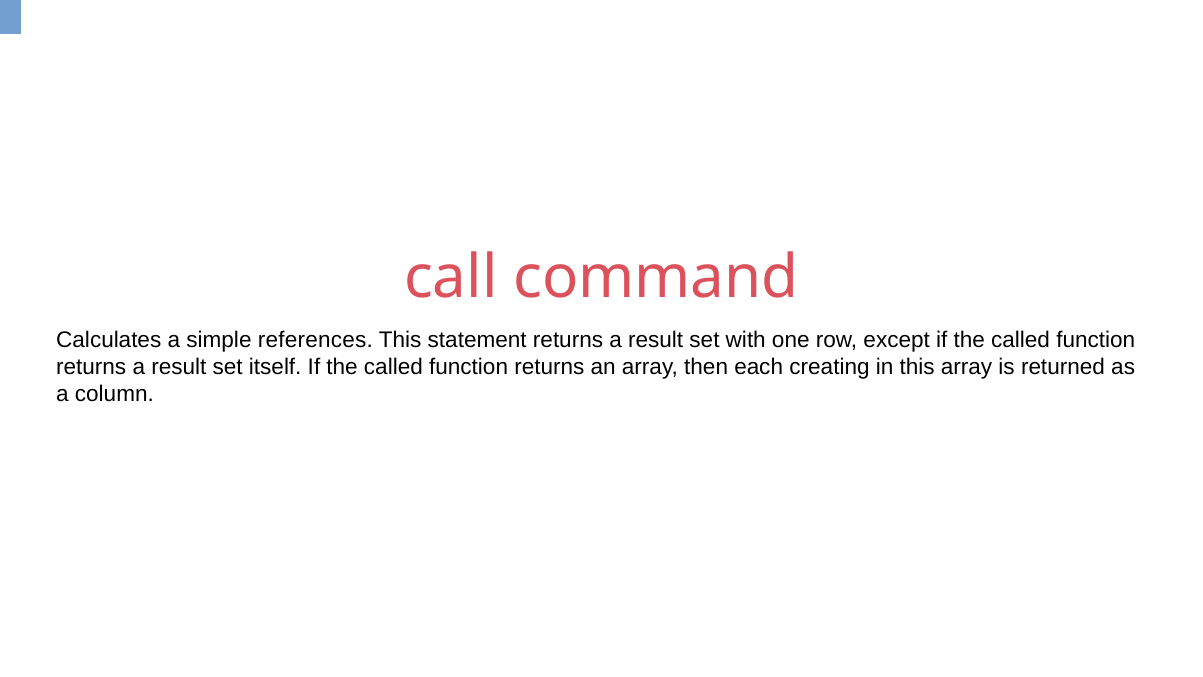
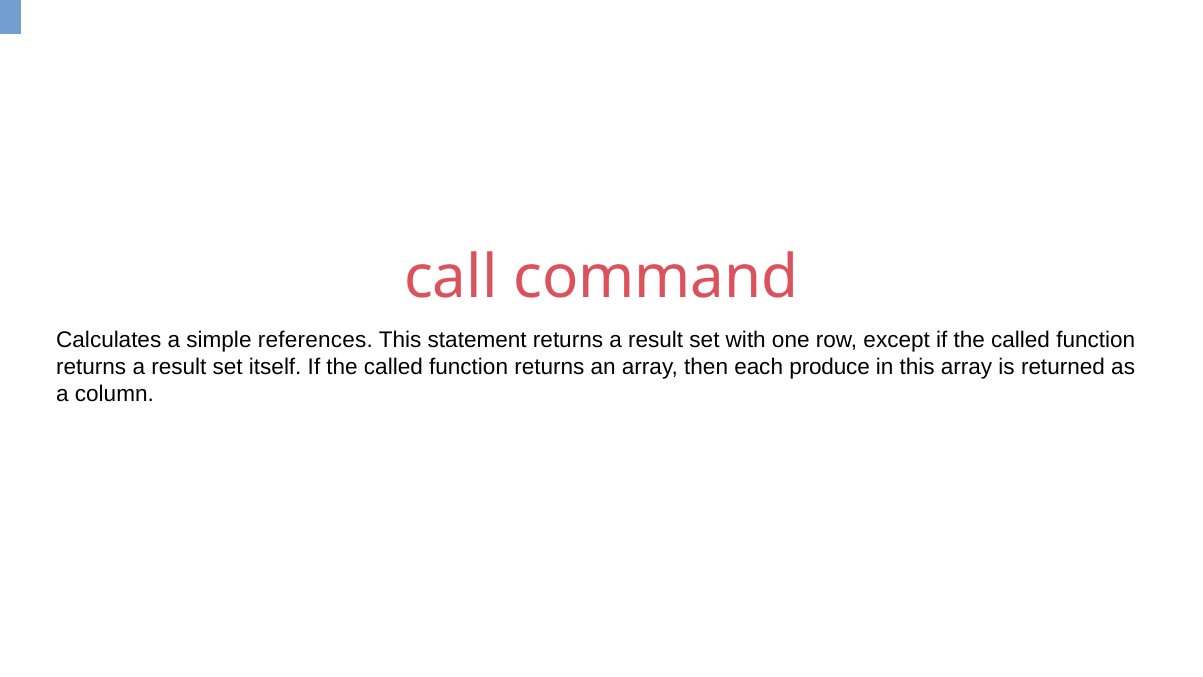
creating: creating -> produce (830, 367)
